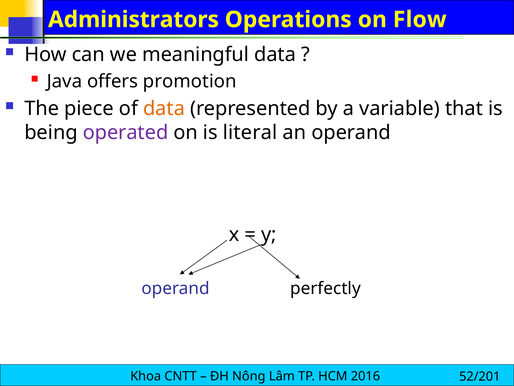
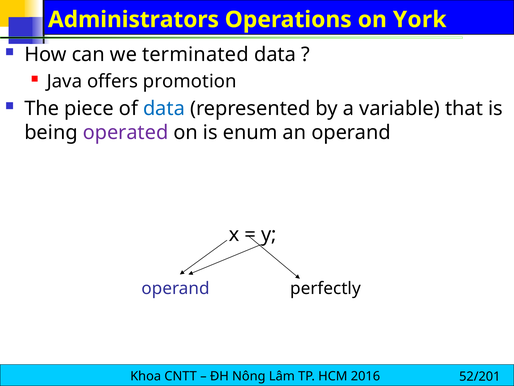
Flow: Flow -> York (420, 20)
meaningful: meaningful -> terminated (195, 55)
data colour: orange -> blue (164, 108)
literal: literal -> enum (250, 132)
